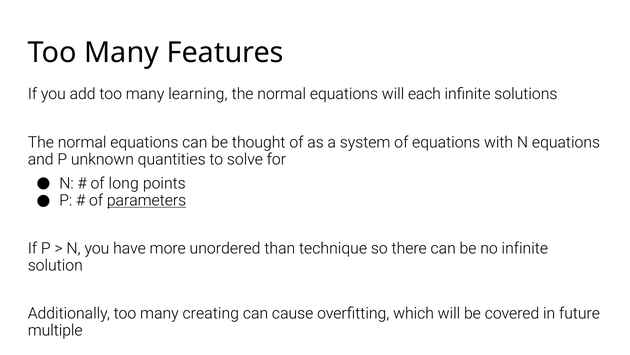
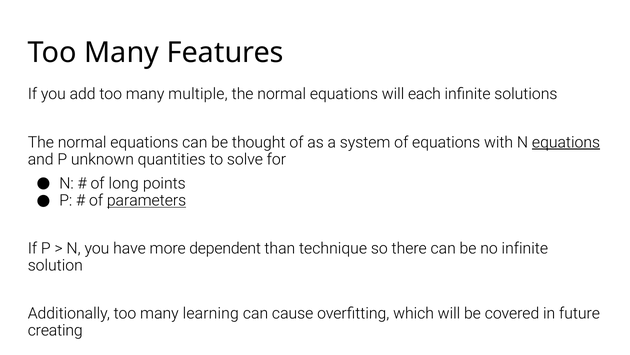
learning: learning -> multiple (198, 94)
equations underline: none -> present (566, 142)
unordered: unordered -> dependent (225, 248)
creating: creating -> learning (211, 313)
multiple: multiple -> creating (55, 330)
